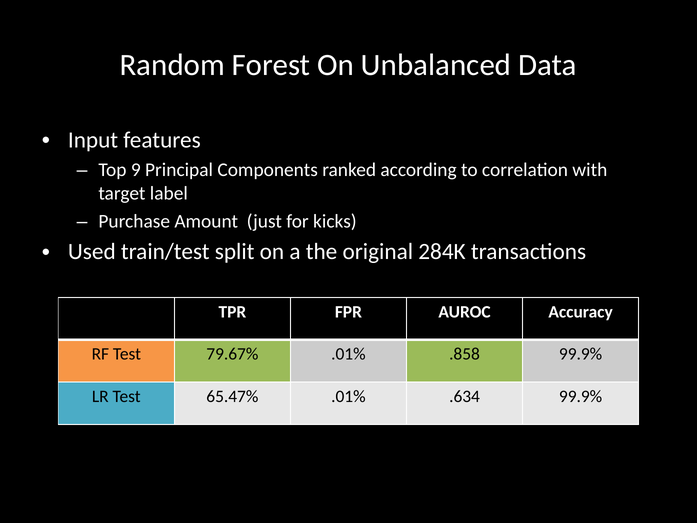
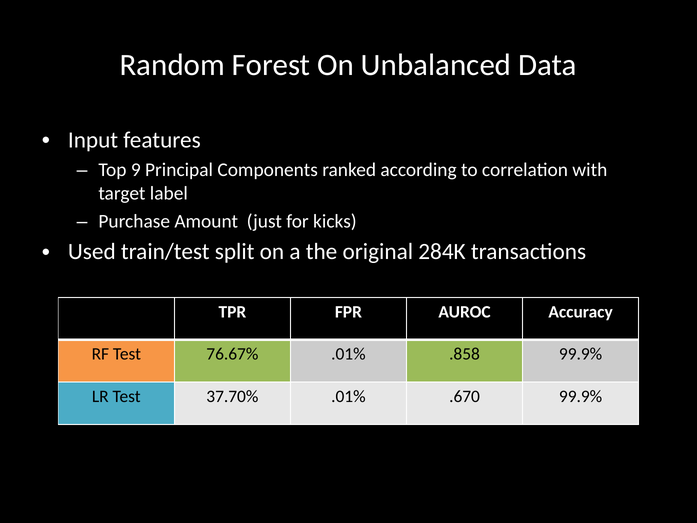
79.67%: 79.67% -> 76.67% (232, 354)
65.47%: 65.47% -> 37.70% (232, 396)
.634: .634 -> .670 (465, 396)
